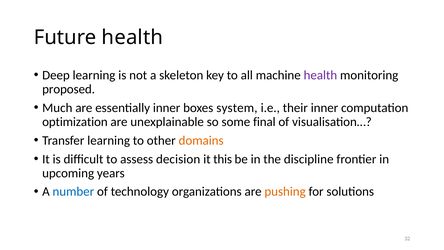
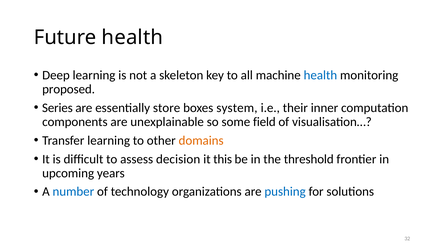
health colour: purple -> blue (320, 75)
Much: Much -> Series (57, 108)
essentially inner: inner -> store (167, 108)
optimization: optimization -> components (75, 122)
final: final -> field (264, 122)
discipline: discipline -> threshold (309, 159)
pushing colour: orange -> blue (285, 191)
